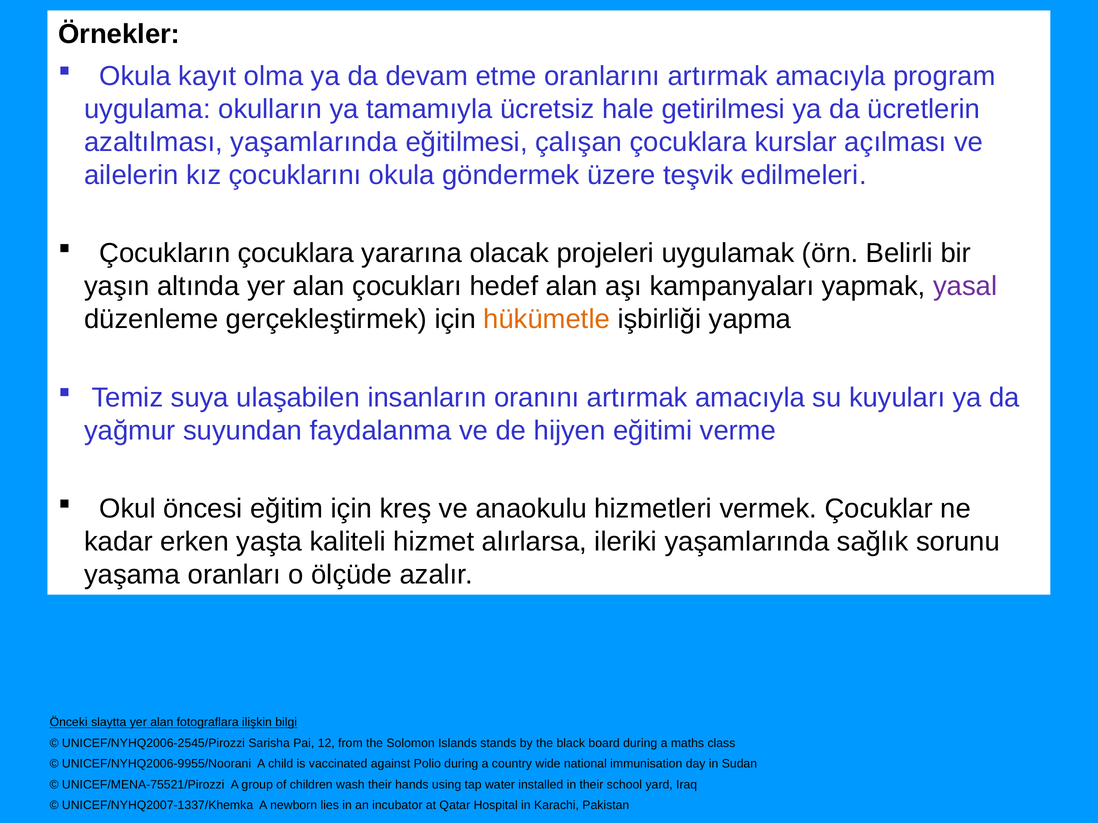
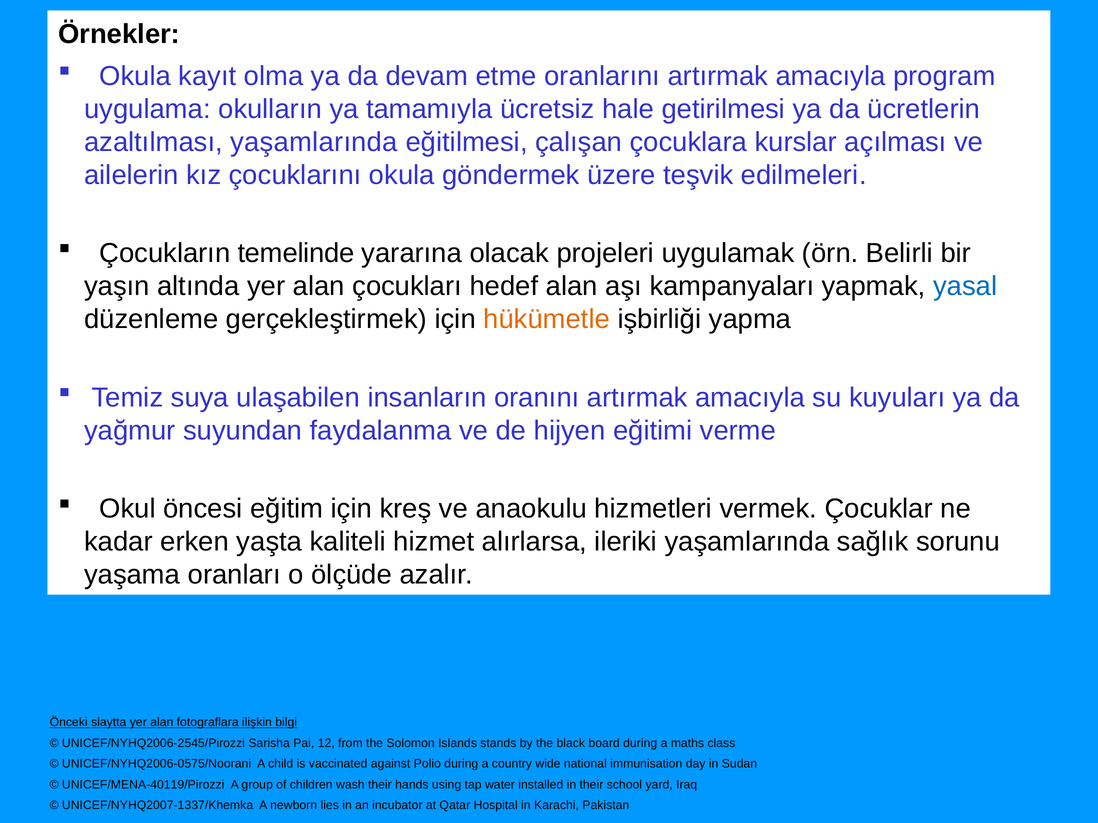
Çocukların çocuklara: çocuklara -> temelinde (296, 254)
yasal colour: purple -> blue (965, 287)
UNICEF/NYHQ2006-9955/Noorani: UNICEF/NYHQ2006-9955/Noorani -> UNICEF/NYHQ2006-0575/Noorani (157, 764)
UNICEF/MENA-75521/Pirozzi: UNICEF/MENA-75521/Pirozzi -> UNICEF/MENA-40119/Pirozzi (143, 785)
